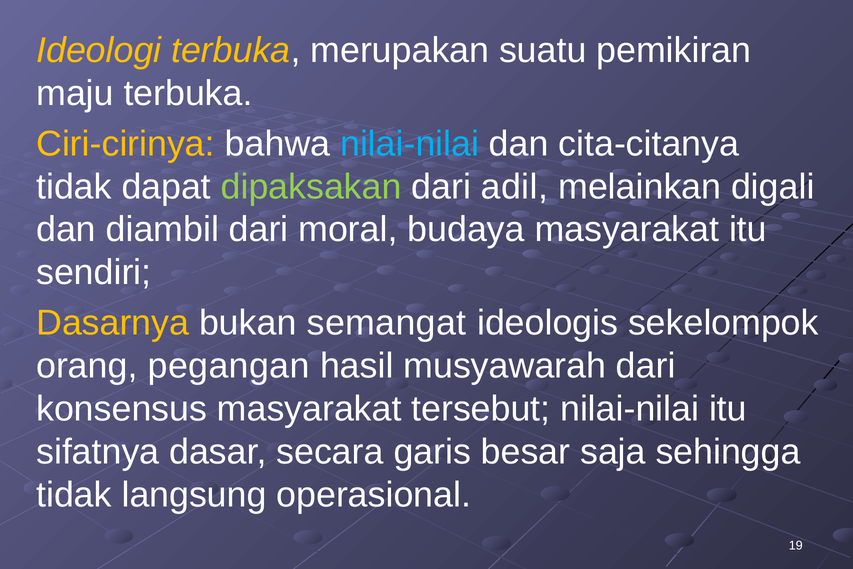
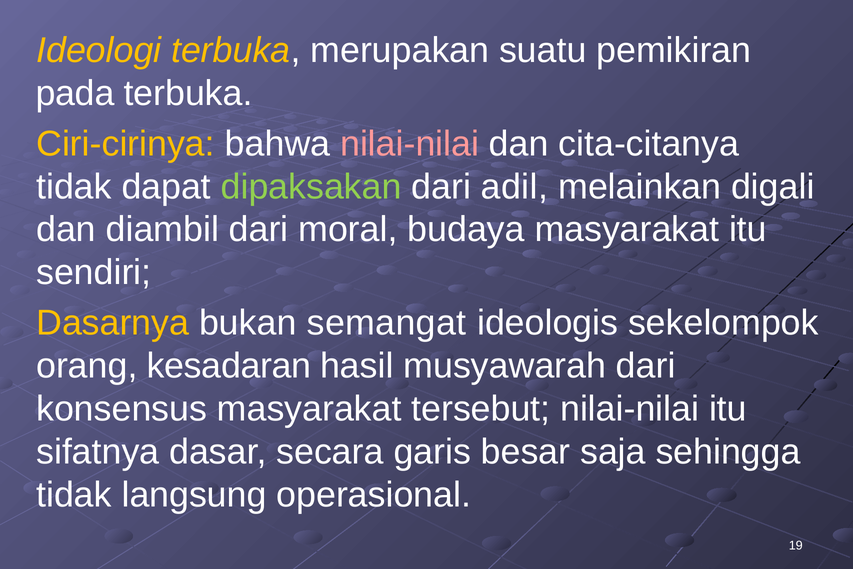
maju: maju -> pada (75, 94)
nilai-nilai colour: light blue -> pink (410, 144)
pegangan: pegangan -> kesadaran (229, 366)
